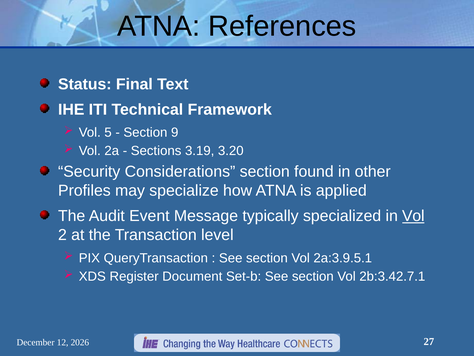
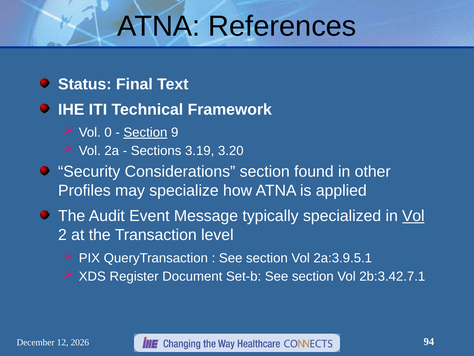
5: 5 -> 0 (108, 132)
Section underline: none -> present (145, 132)
27: 27 -> 94 (429, 341)
